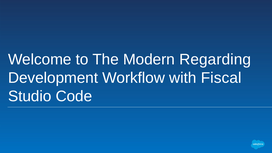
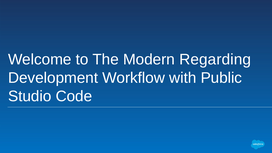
Fiscal: Fiscal -> Public (221, 78)
